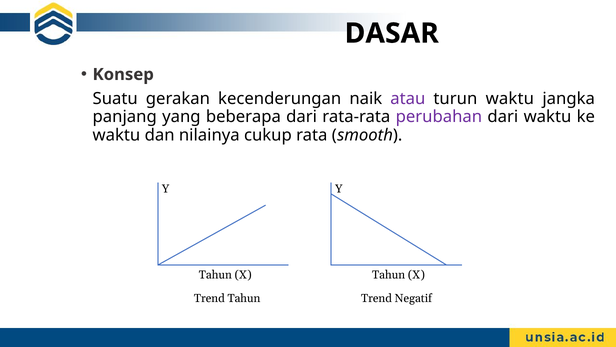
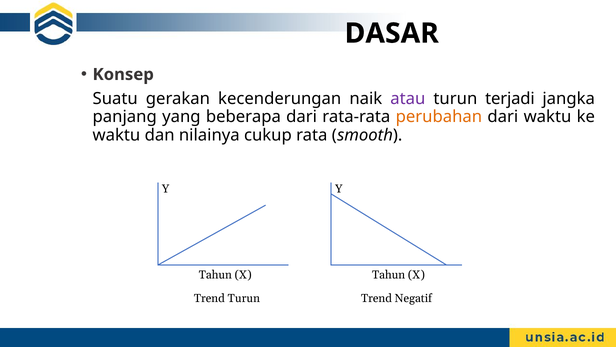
turun waktu: waktu -> terjadi (510, 99)
perubahan colour: purple -> orange (439, 117)
Trend Tahun: Tahun -> Turun (244, 298)
